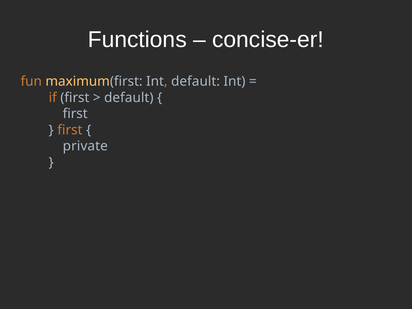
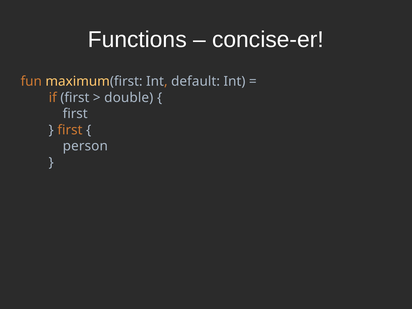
default: default -> double (129, 98)
private: private -> person (85, 146)
